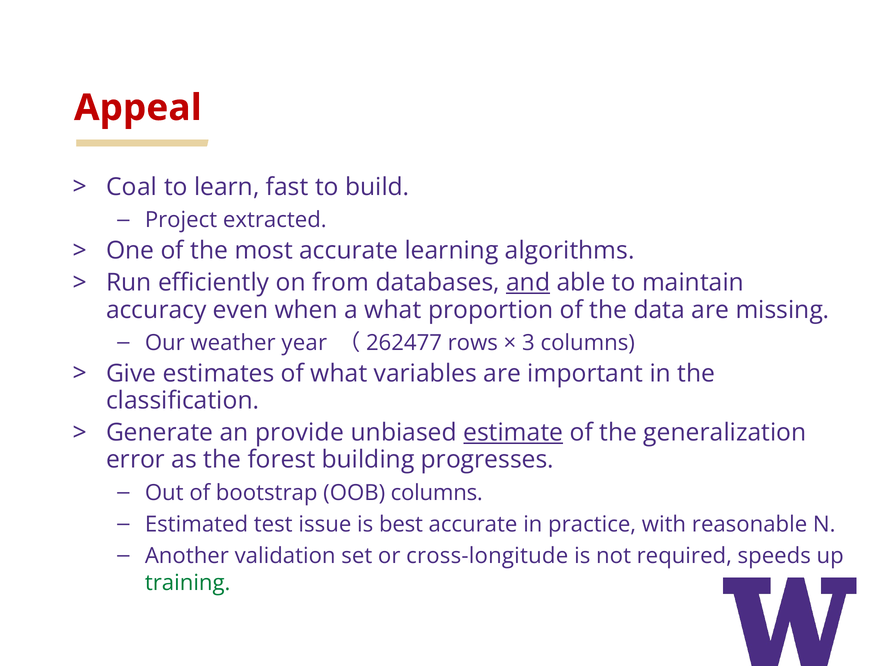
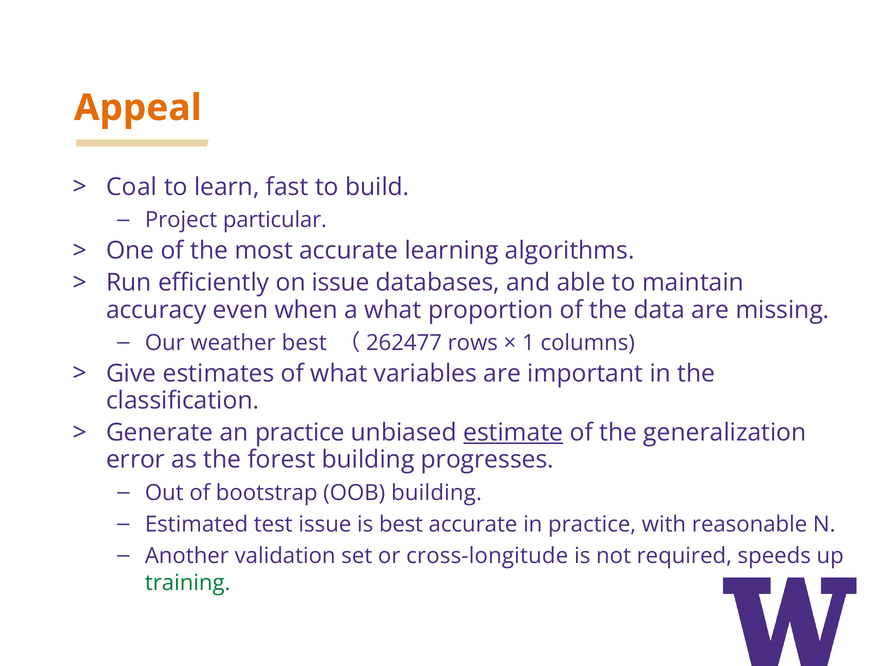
Appeal colour: red -> orange (138, 108)
extracted: extracted -> particular (275, 220)
on from: from -> issue (341, 283)
and underline: present -> none (528, 283)
weather year: year -> best (304, 343)
3: 3 -> 1 (528, 343)
an provide: provide -> practice (300, 433)
OOB columns: columns -> building (437, 493)
